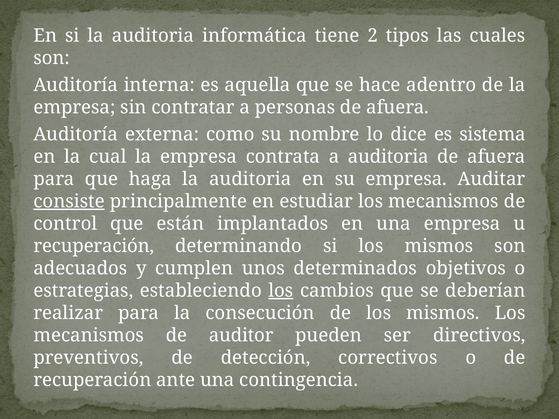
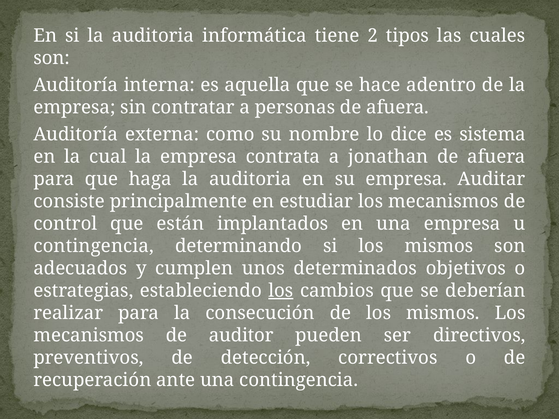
a auditoria: auditoria -> jonathan (388, 157)
consiste underline: present -> none (69, 201)
recuperación: recuperación -> contingencia (94, 246)
